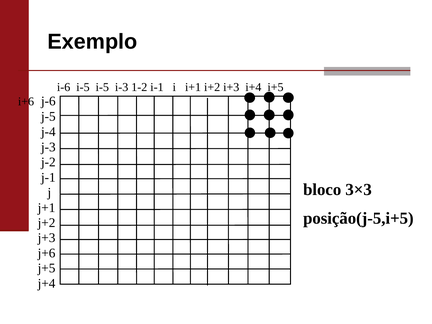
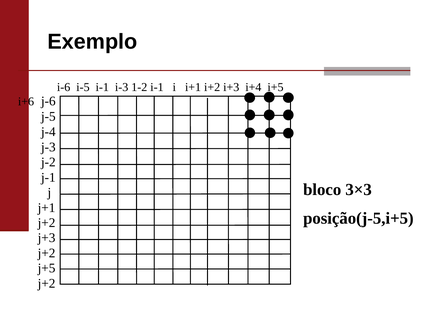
i-5 i-5: i-5 -> i-1 (102, 87)
j+6: j+6 -> j+2 (47, 253)
j+4: j+4 -> j+2 (47, 283)
